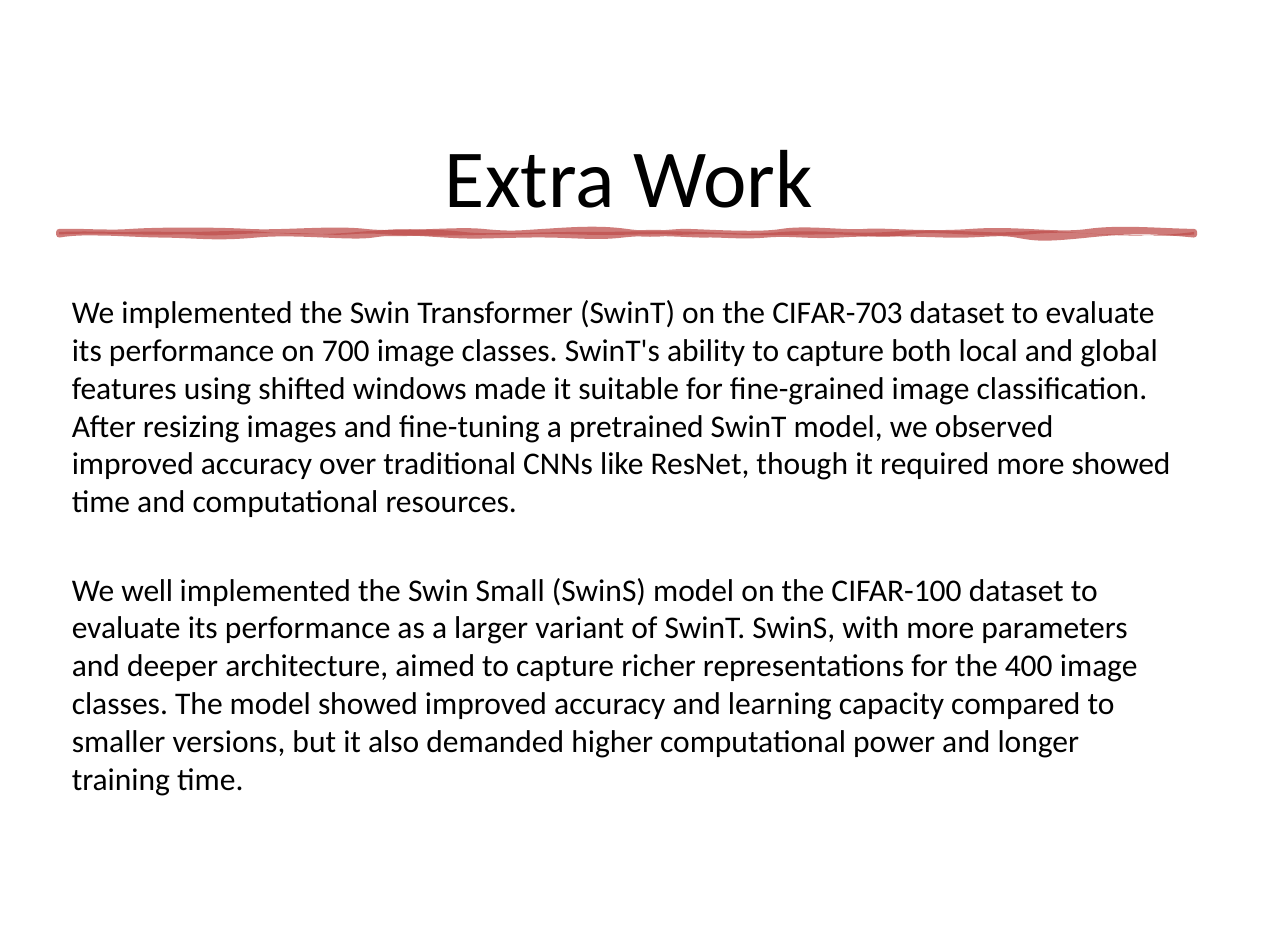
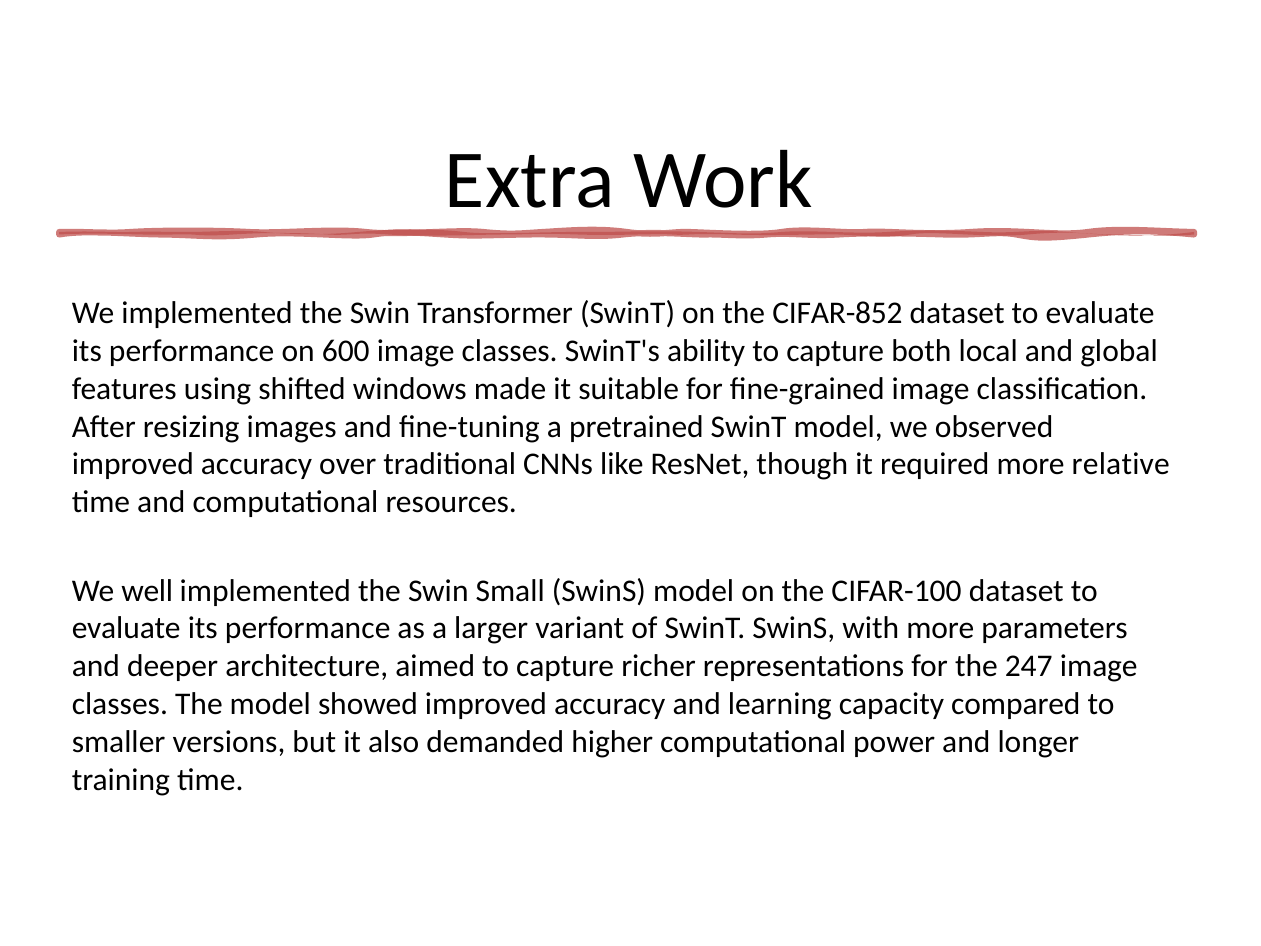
CIFAR-703: CIFAR-703 -> CIFAR-852 (837, 313)
700: 700 -> 600 (346, 351)
more showed: showed -> relative (1121, 464)
400: 400 -> 247 (1029, 666)
